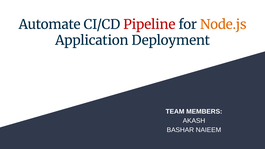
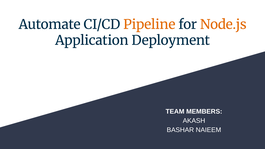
Pipeline colour: red -> orange (149, 25)
